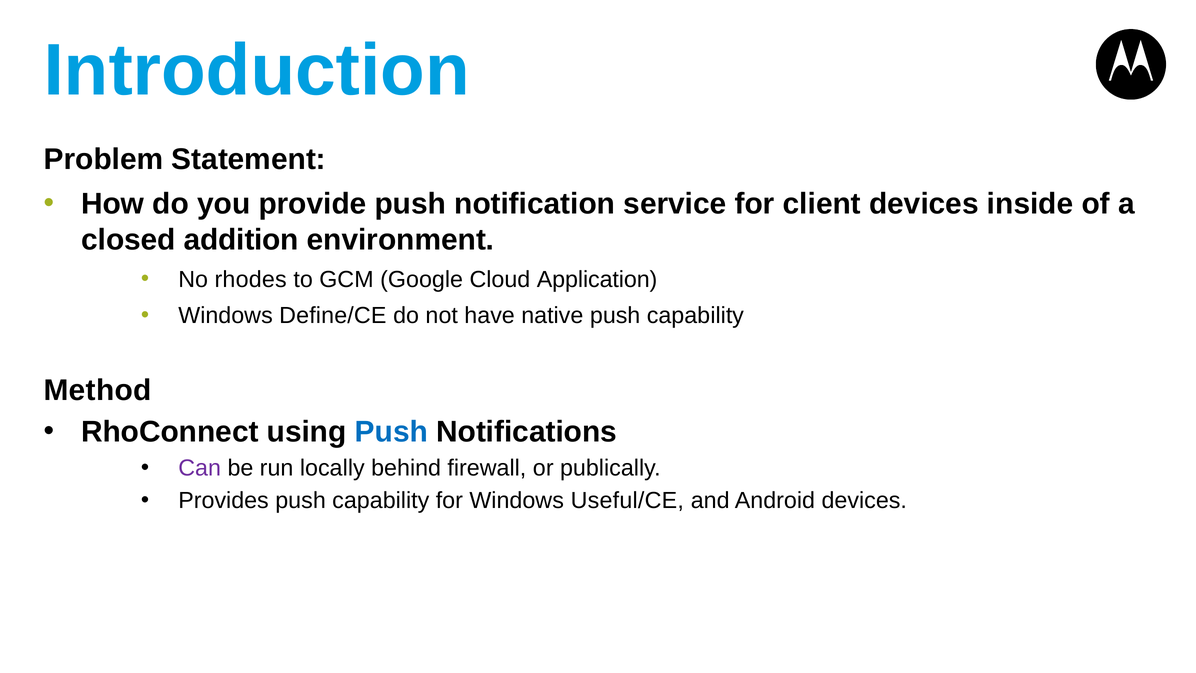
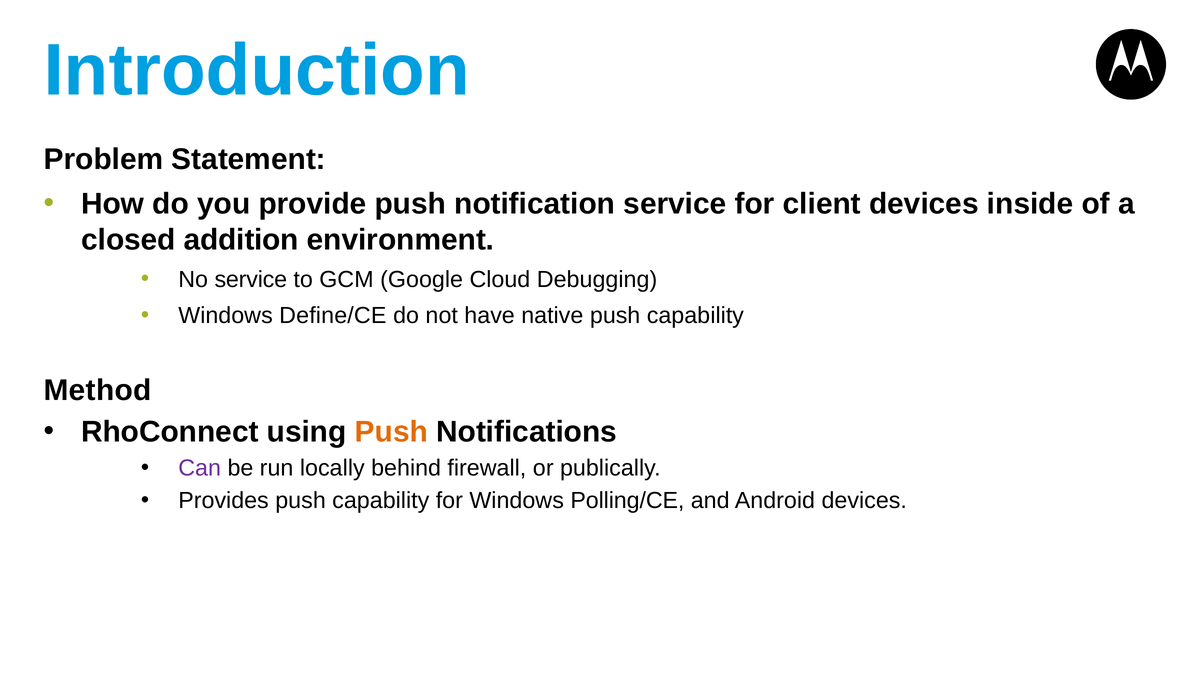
No rhodes: rhodes -> service (251, 279)
Application: Application -> Debugging (597, 279)
Push colour: blue -> orange (391, 432)
Useful/CE: Useful/CE -> Polling/CE (627, 501)
